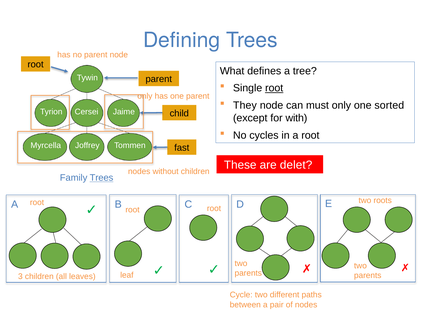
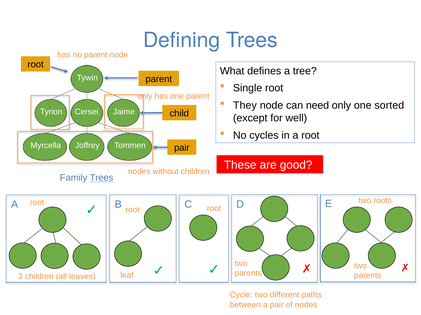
root underline: present -> none (274, 88)
must: must -> need (318, 106)
with: with -> well (296, 118)
fast: fast -> pair (182, 148)
delet: delet -> good (296, 165)
